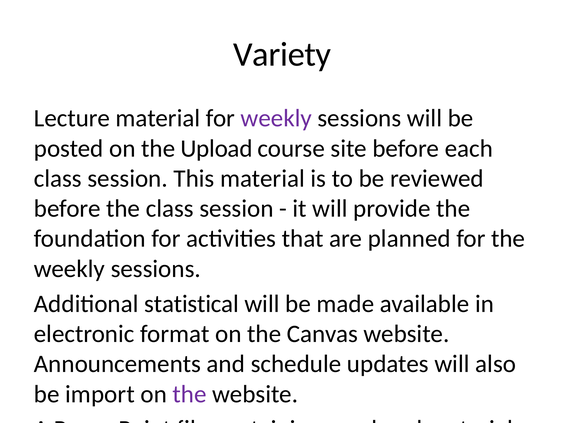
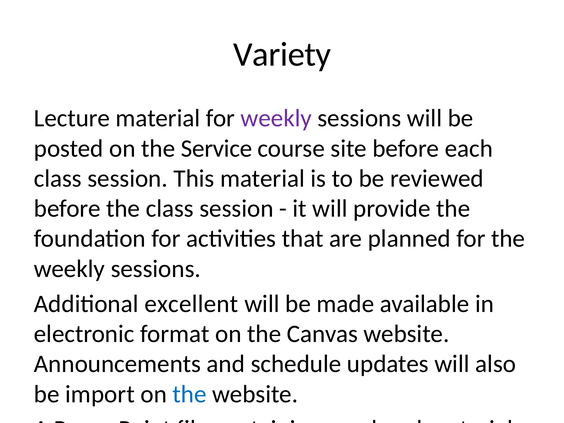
the Upload: Upload -> Service (217, 148)
statistical: statistical -> excellent (191, 304)
the colour: purple -> blue (190, 394)
